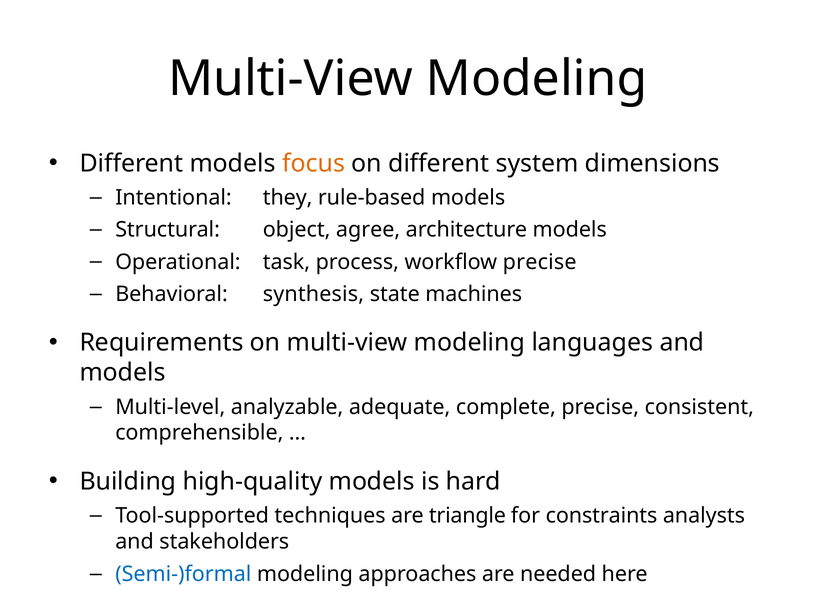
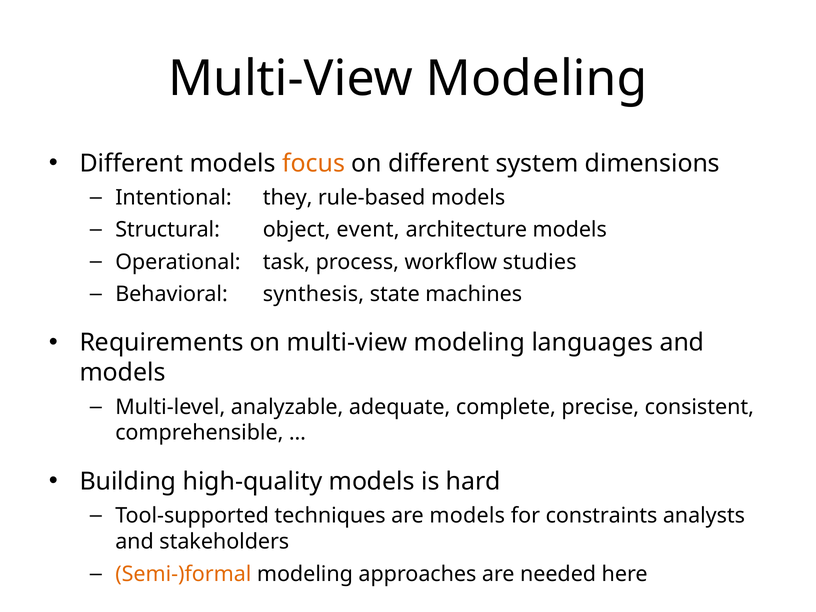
agree: agree -> event (368, 230)
workflow precise: precise -> studies (540, 262)
are triangle: triangle -> models (467, 516)
Semi-)formal colour: blue -> orange (183, 574)
